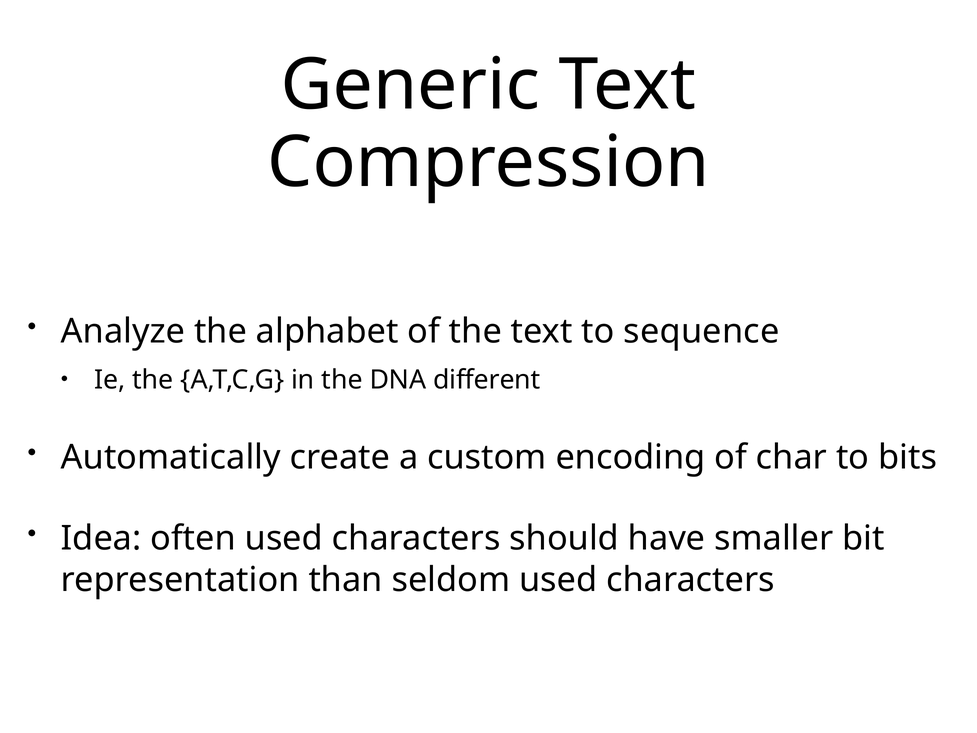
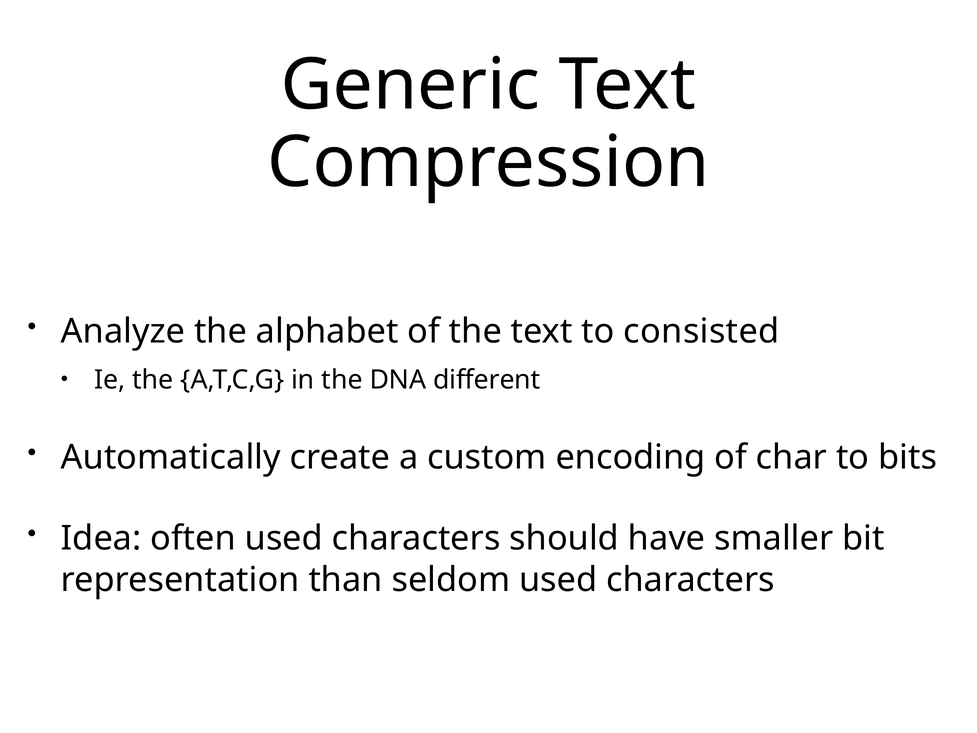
sequence: sequence -> consisted (701, 331)
